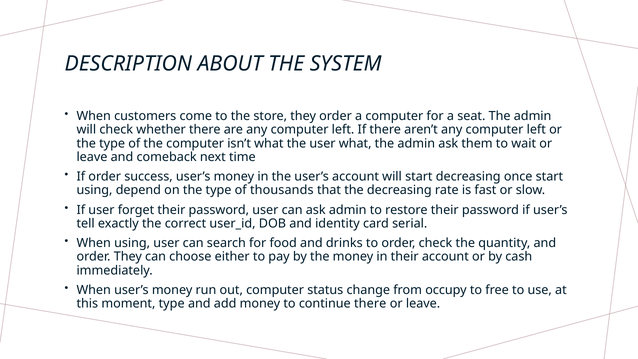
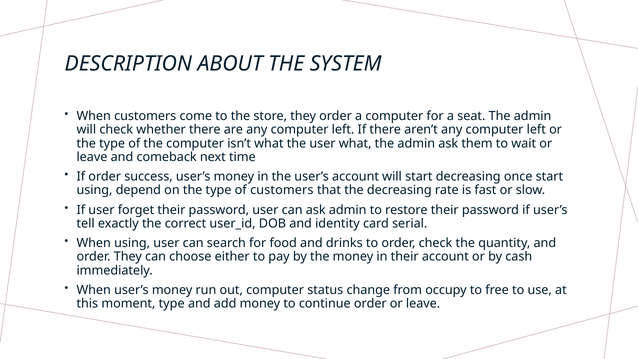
of thousands: thousands -> customers (282, 190)
continue there: there -> order (370, 304)
